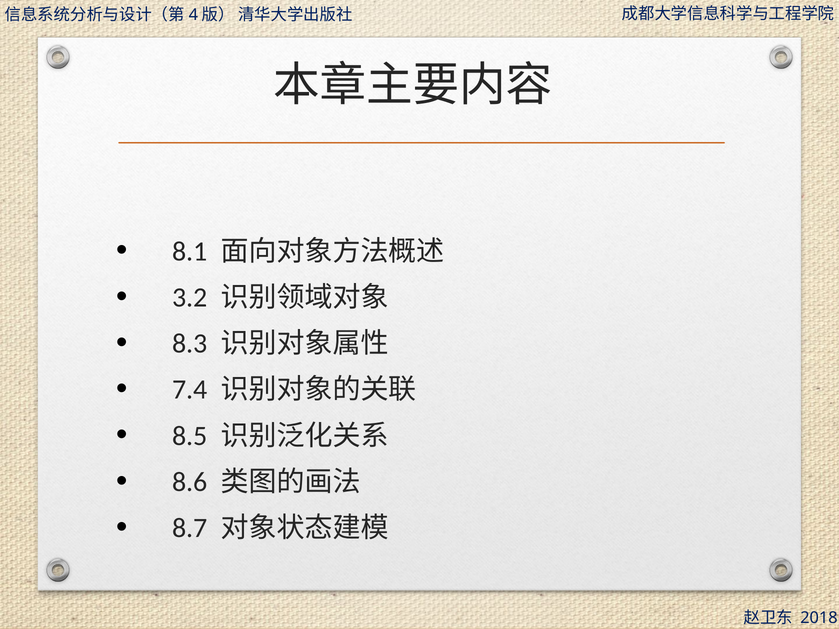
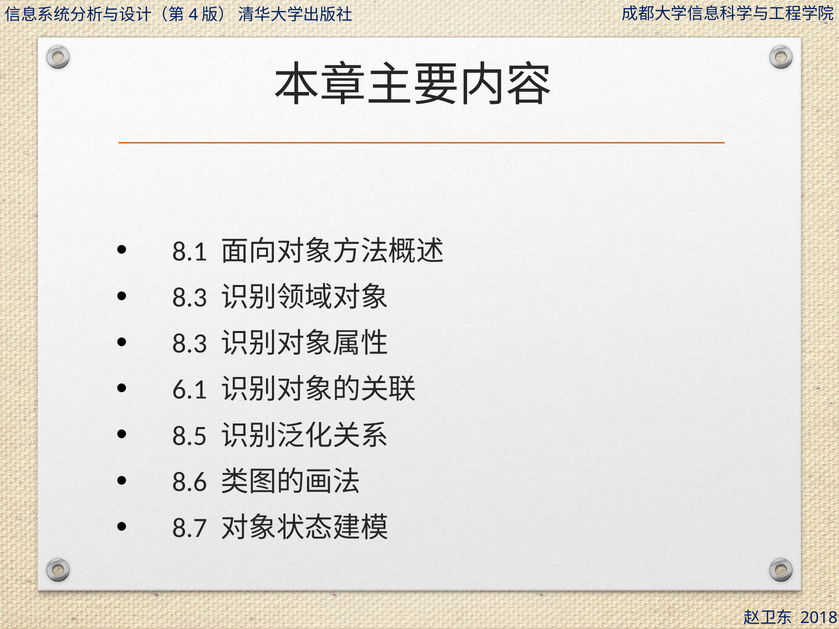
3.2: 3.2 -> 8.3 (190, 298)
7.4: 7.4 -> 6.1 (190, 390)
